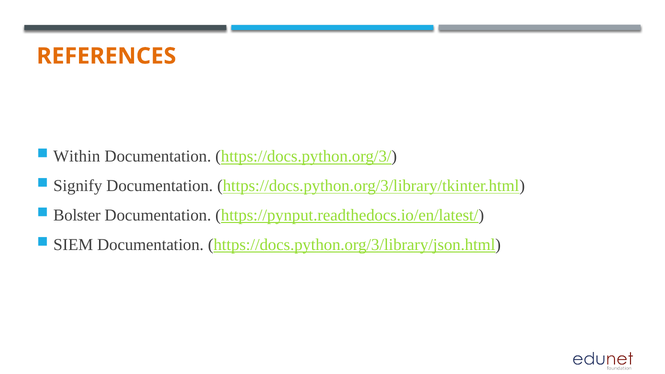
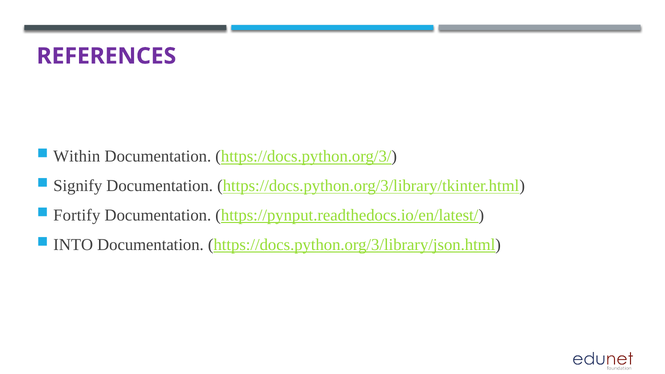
REFERENCES colour: orange -> purple (106, 56)
Bolster: Bolster -> Fortify (77, 215)
SIEM: SIEM -> INTO (73, 245)
